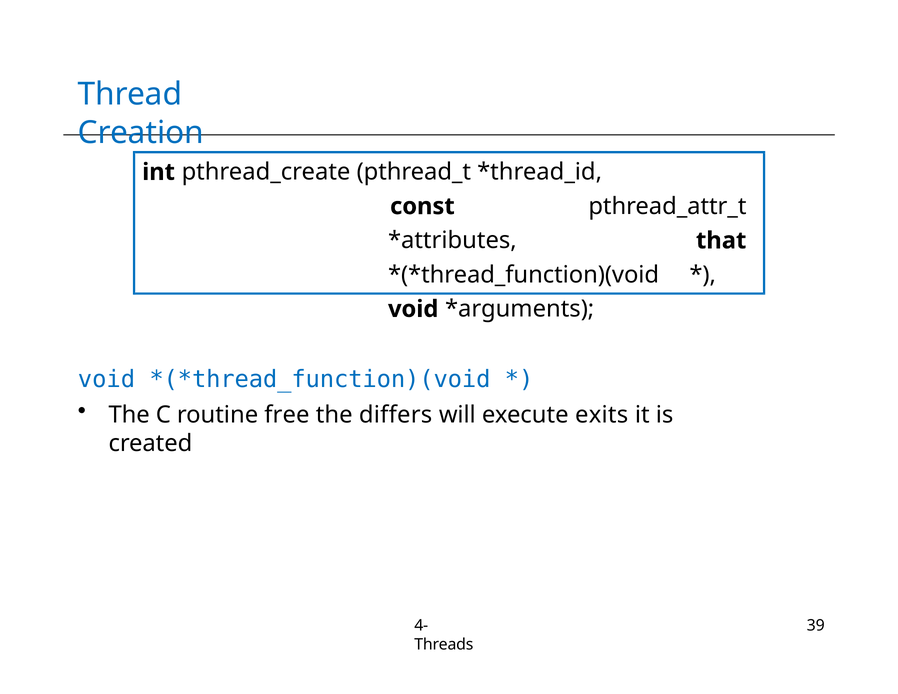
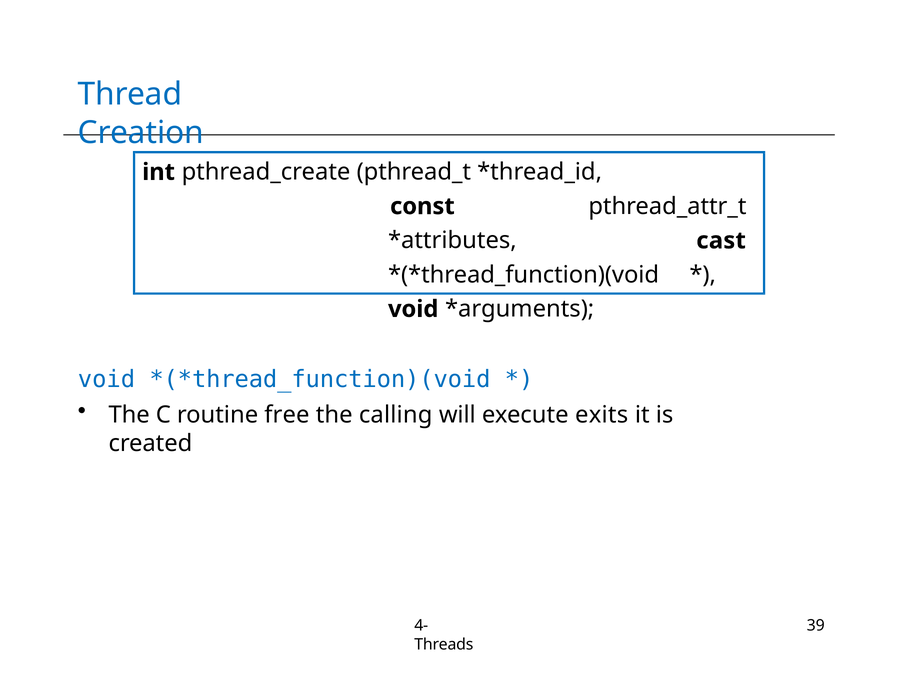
that: that -> cast (721, 241)
differs: differs -> calling (396, 415)
